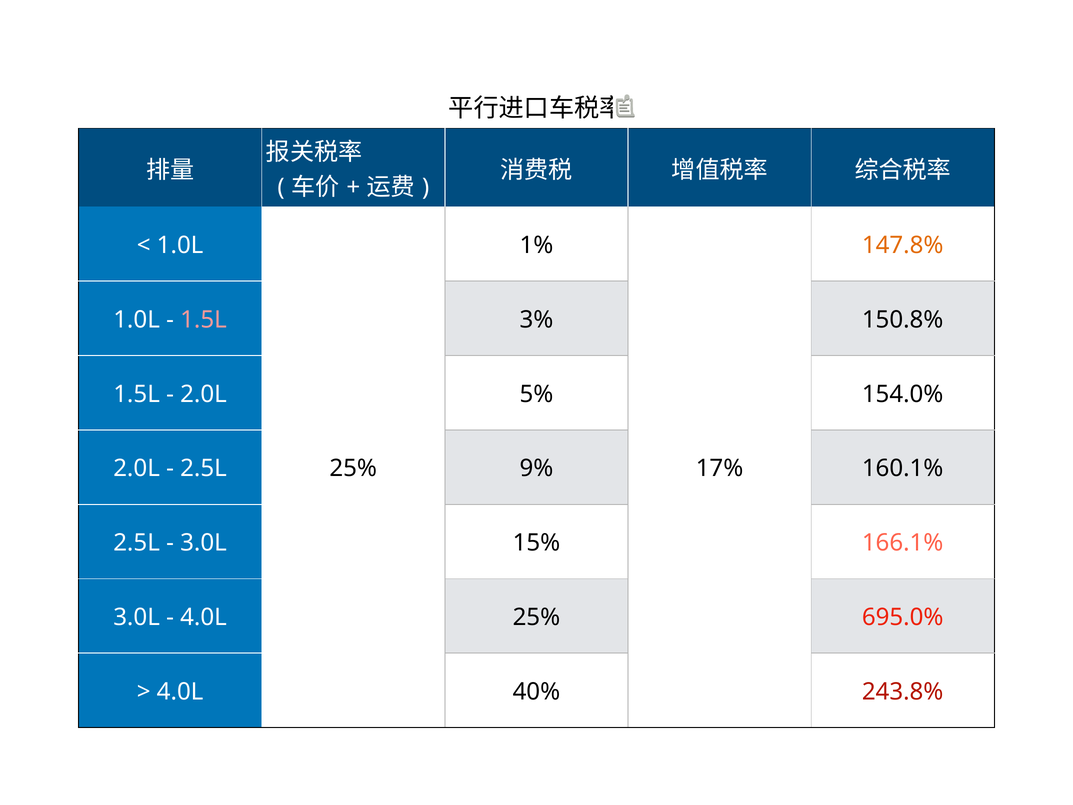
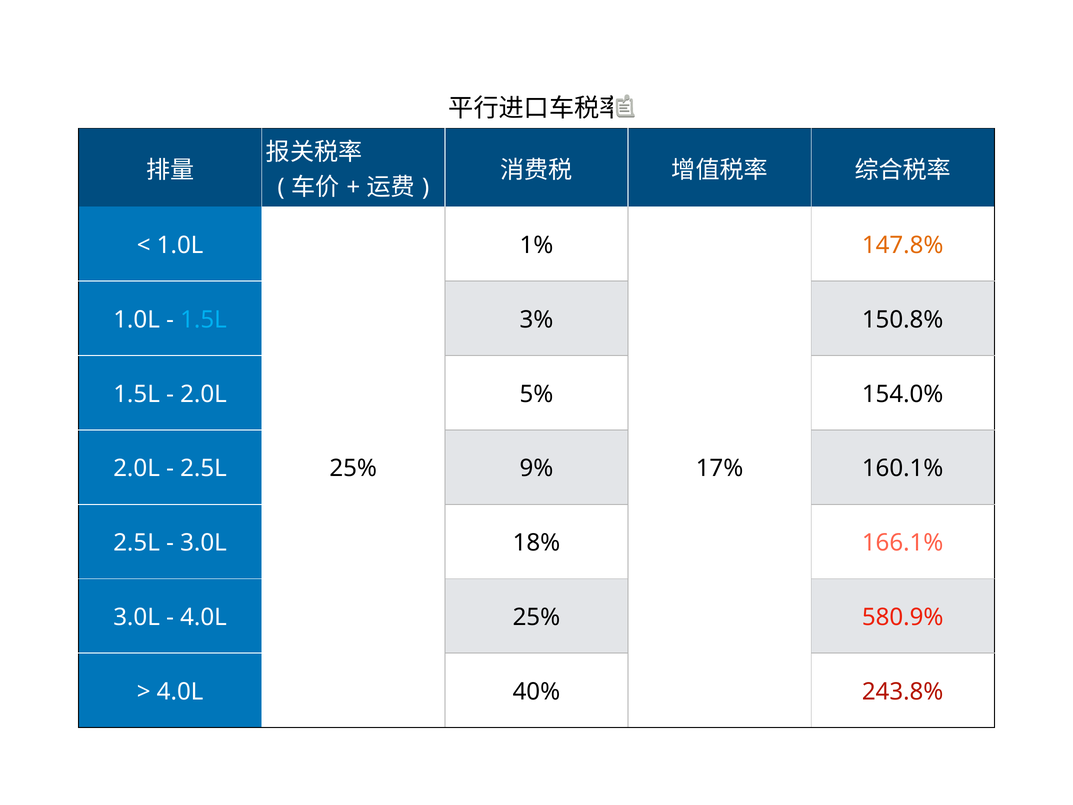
1.5L colour: pink -> light blue (204, 320)
15%: 15% -> 18% (536, 543)
695.0%: 695.0% -> 580.9% (903, 617)
